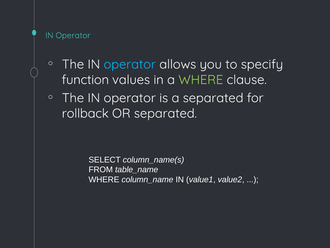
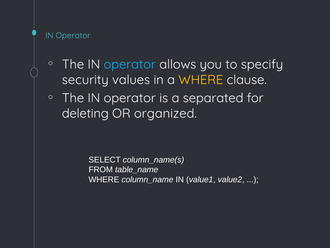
function: function -> security (85, 80)
WHERE colour: light green -> yellow (201, 80)
rollback: rollback -> deleting (85, 113)
OR separated: separated -> organized (165, 113)
